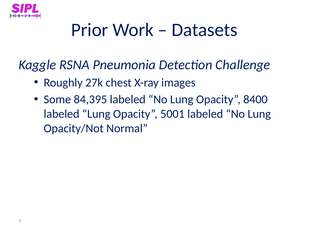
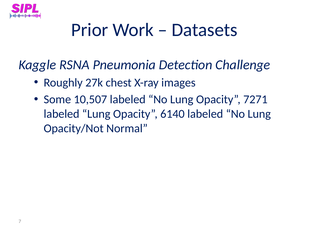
84,395: 84,395 -> 10,507 (90, 99)
8400: 8400 -> 7271 (255, 99)
5001: 5001 -> 6140 (172, 114)
